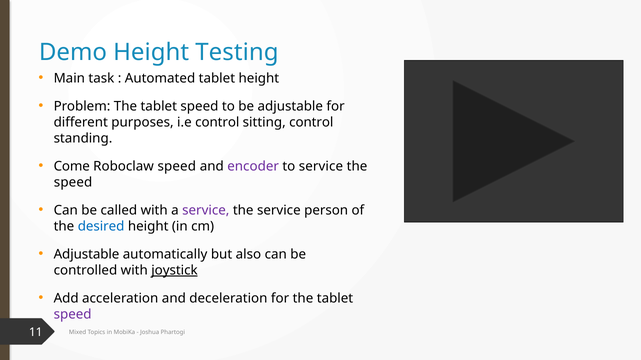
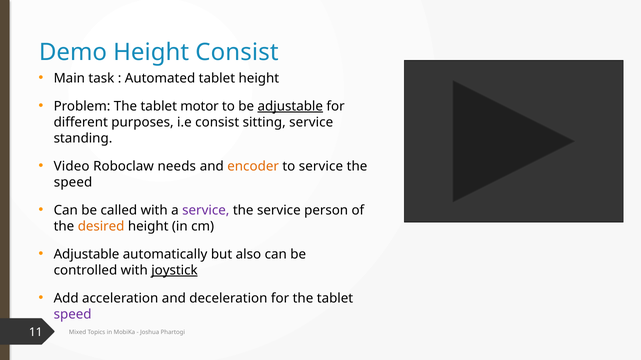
Height Testing: Testing -> Consist (237, 52)
Problem The tablet speed: speed -> motor (200, 106)
adjustable underline: none -> present (290, 106)
i.e control: control -> consist (217, 122)
sitting control: control -> service (311, 122)
Come: Come -> Video (72, 167)
Roboclaw speed: speed -> needs (177, 167)
encoder colour: purple -> orange (253, 167)
desired colour: blue -> orange (101, 227)
